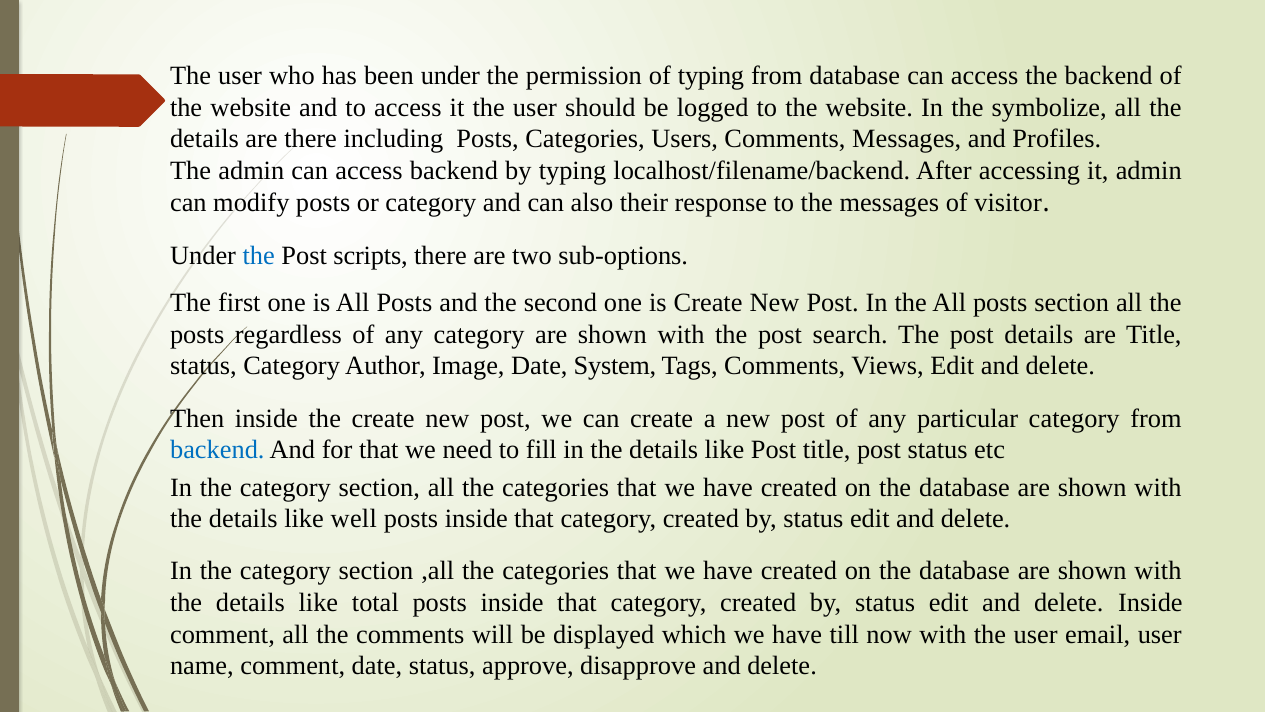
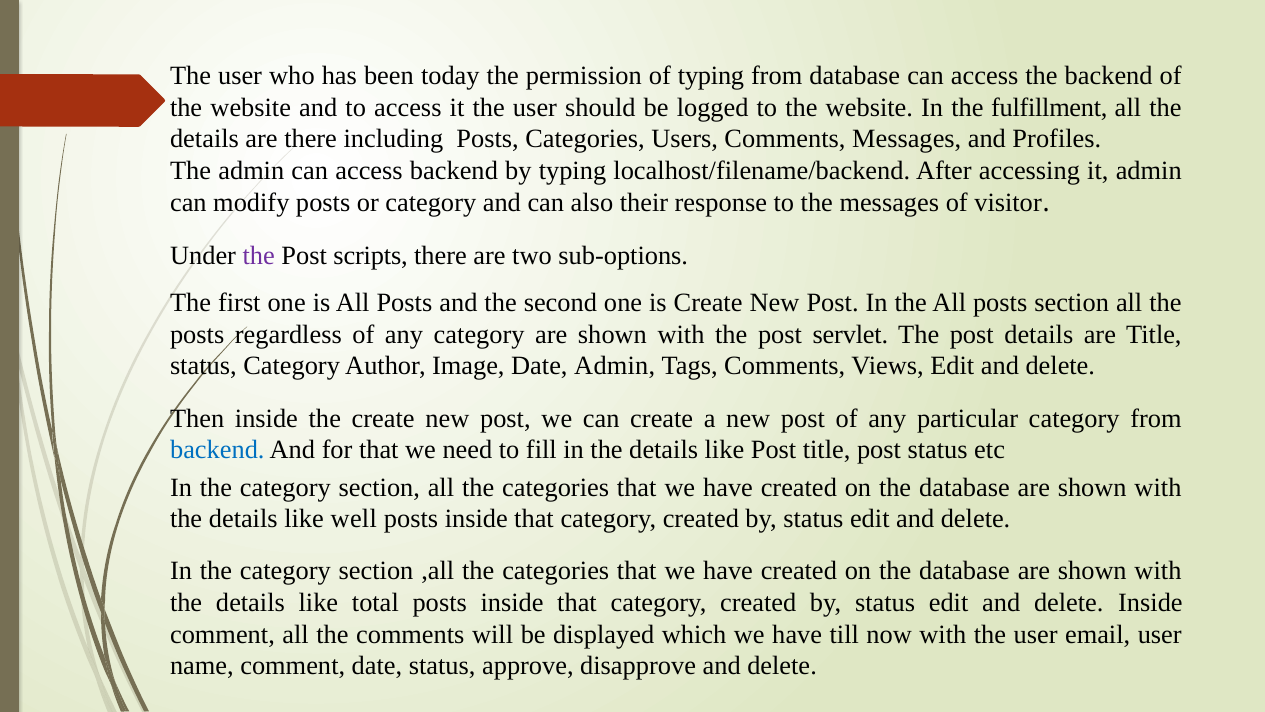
been under: under -> today (450, 76)
symbolize: symbolize -> fulfillment (1049, 108)
the colour: blue -> purple (259, 255)
search: search -> servlet (850, 334)
Date System: System -> Admin (615, 366)
